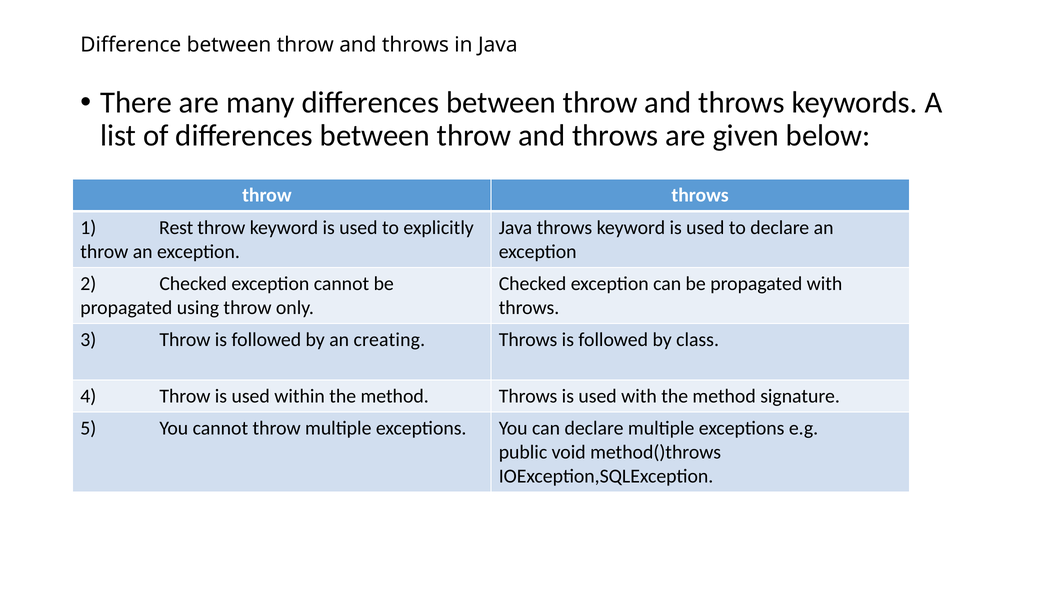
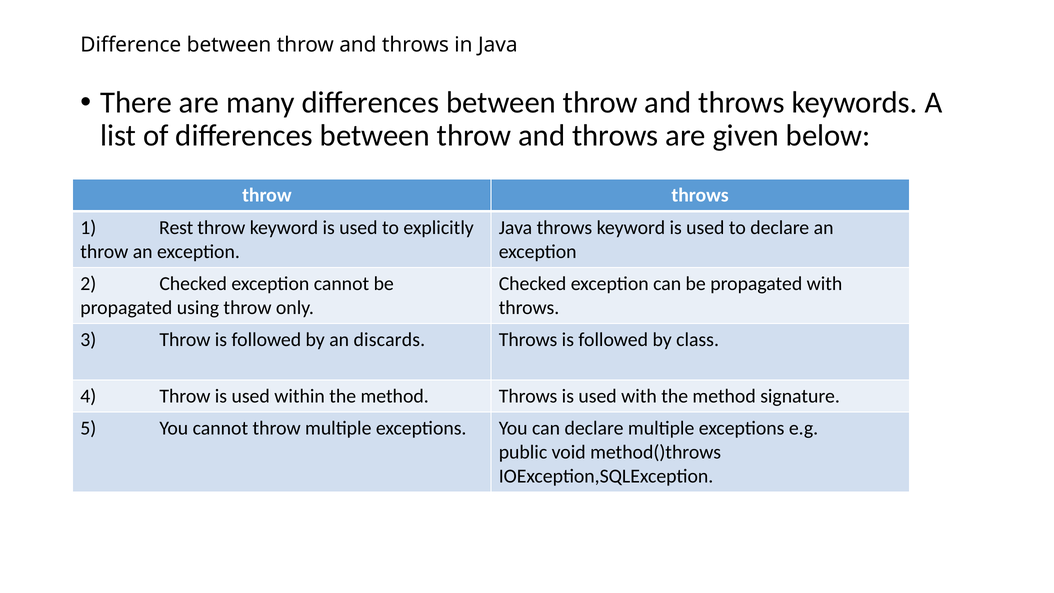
creating: creating -> discards (389, 340)
